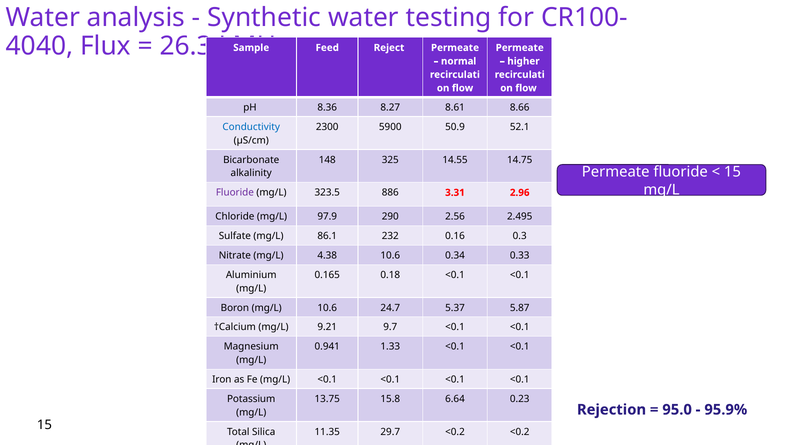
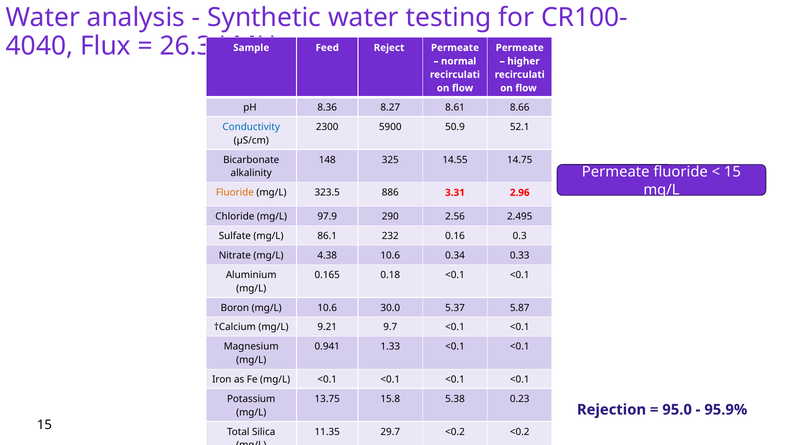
Fluoride colour: purple -> orange (235, 193)
24.7: 24.7 -> 30.0 (390, 308)
6.64: 6.64 -> 5.38 (455, 399)
